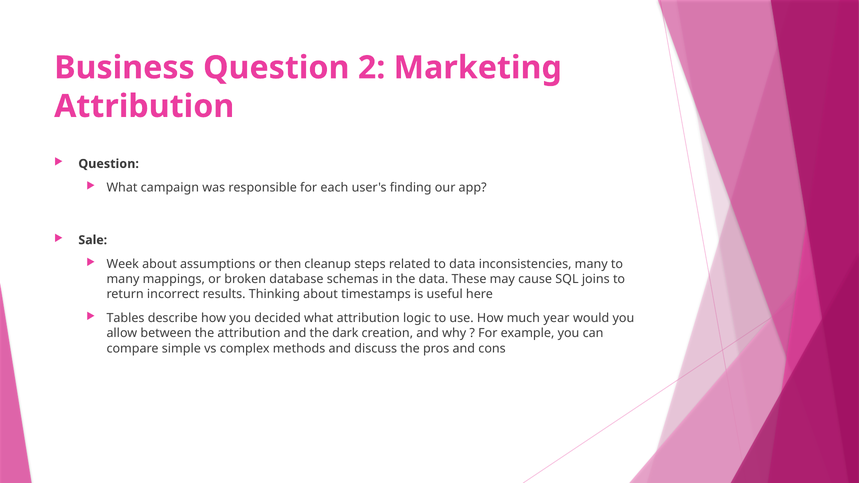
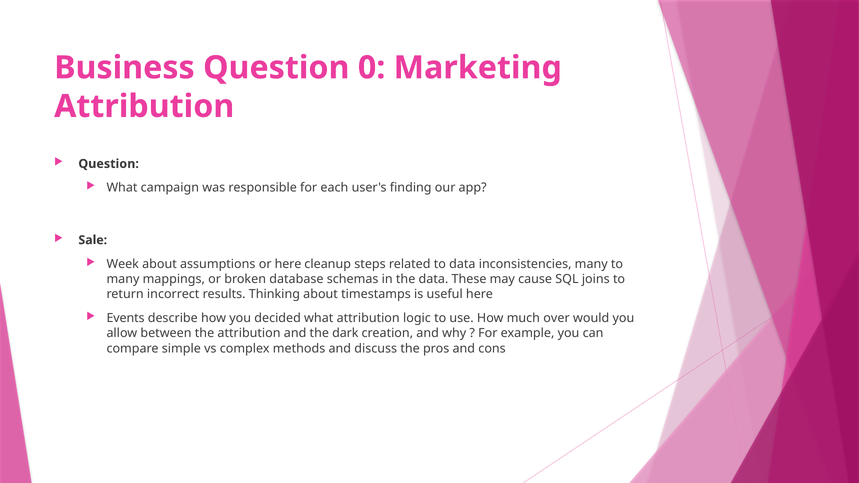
2: 2 -> 0 (372, 68)
or then: then -> here (288, 264)
Tables: Tables -> Events (126, 318)
year: year -> over (557, 318)
